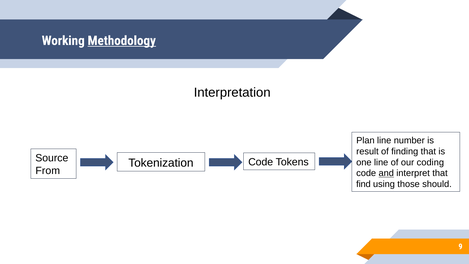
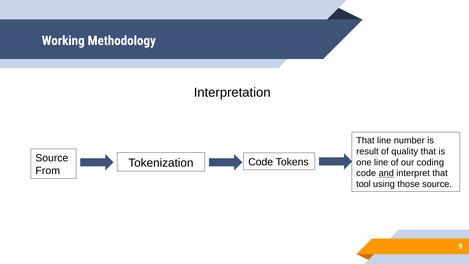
Methodology underline: present -> none (122, 41)
Plan: Plan -> That (365, 140)
finding: finding -> quality (405, 151)
find: find -> tool (363, 184)
those should: should -> source (437, 184)
